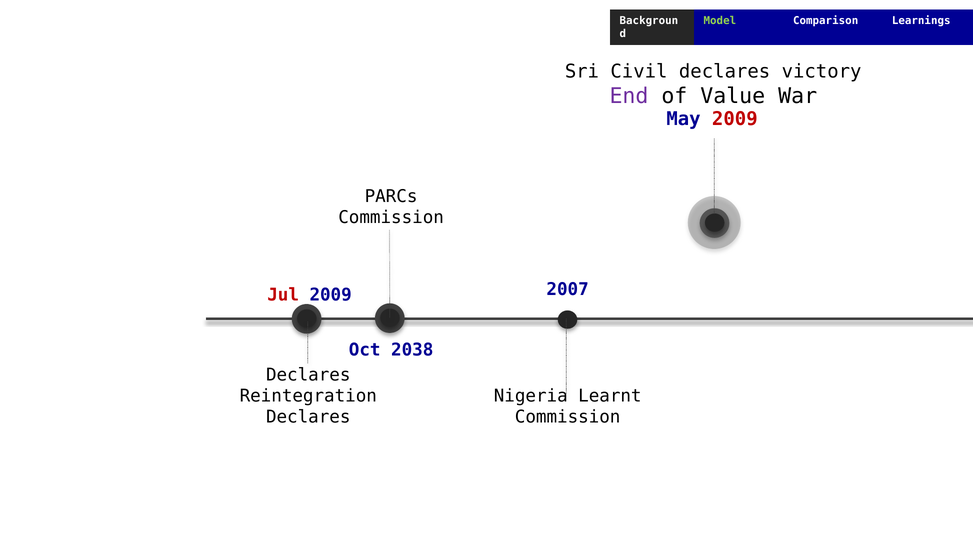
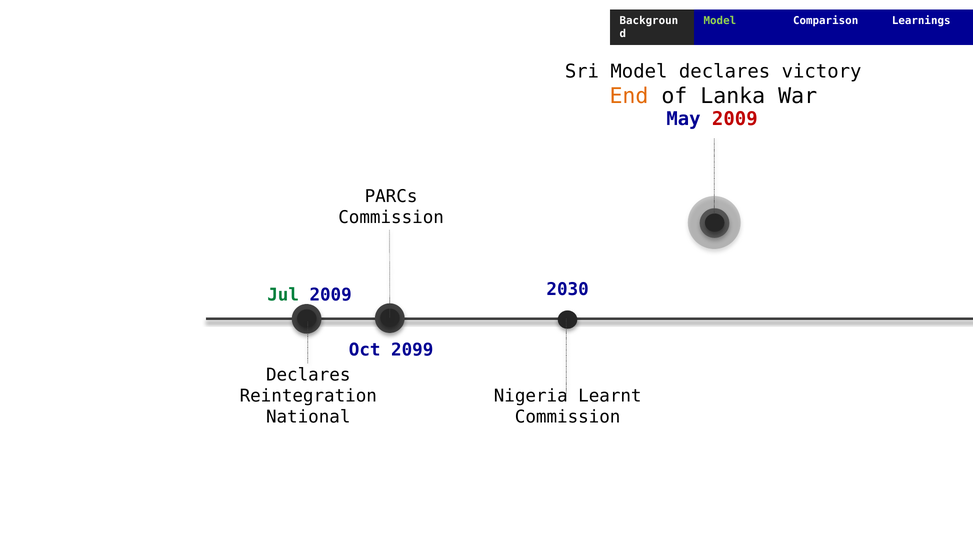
Sri Civil: Civil -> Model (639, 72)
End colour: purple -> orange (629, 96)
Value: Value -> Lanka (733, 96)
2007: 2007 -> 2030 (568, 290)
Jul colour: red -> green (283, 295)
2038: 2038 -> 2099 (412, 350)
Declares: Declares -> National (308, 417)
